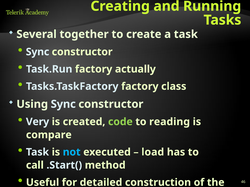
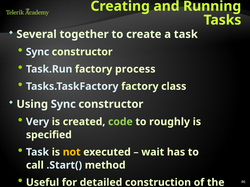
actually: actually -> process (135, 69)
reading: reading -> roughly (170, 122)
compare: compare -> specified (49, 135)
not colour: light blue -> yellow (72, 152)
load: load -> wait (153, 152)
